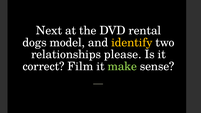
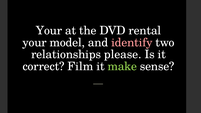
Next: Next -> Your (49, 31)
dogs: dogs -> your (35, 43)
identify colour: yellow -> pink (132, 43)
